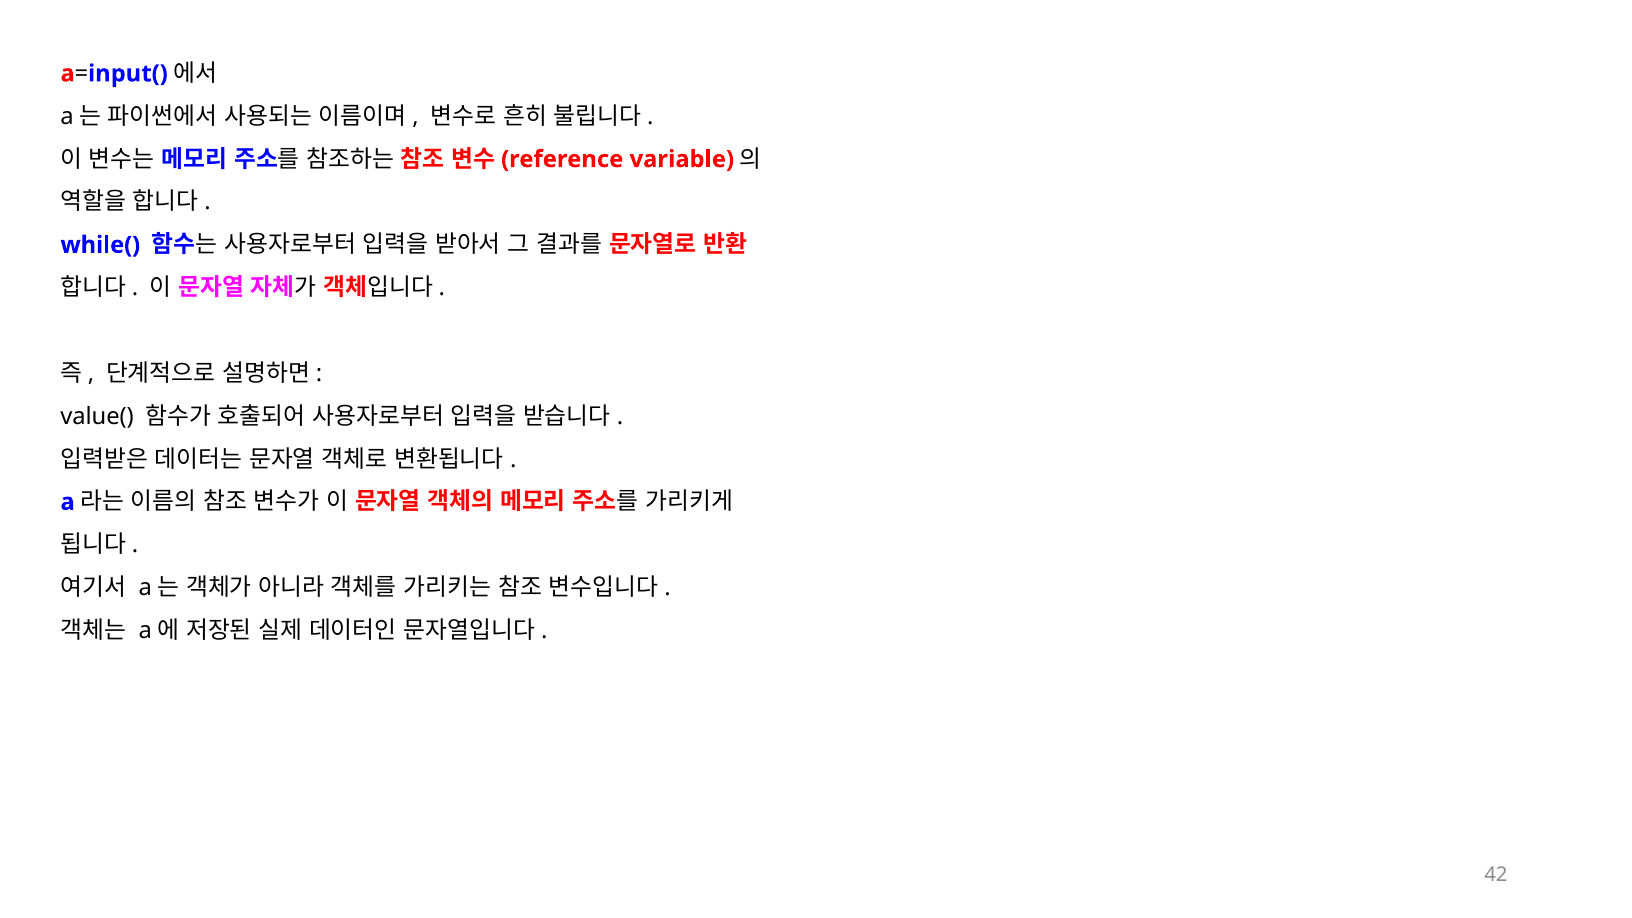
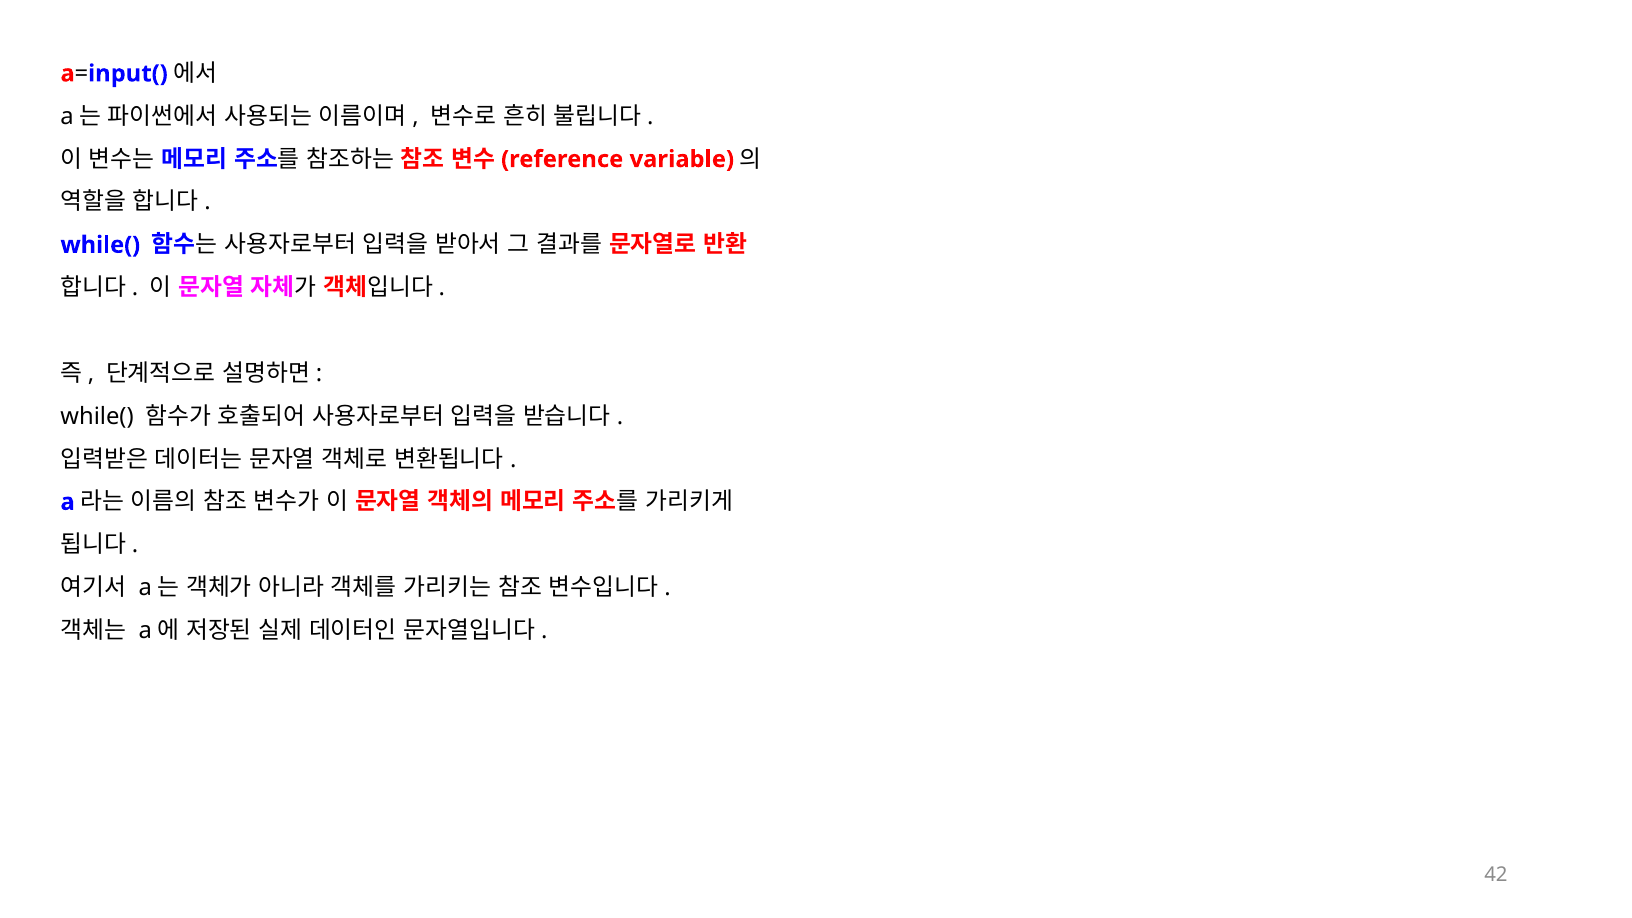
value(: value( -> while( (97, 416)
